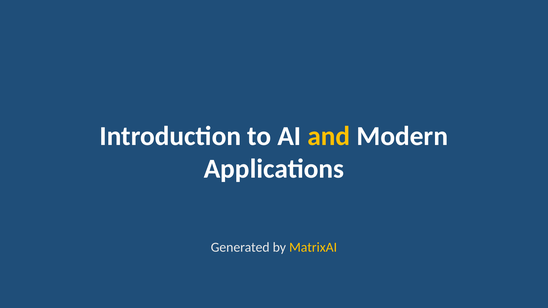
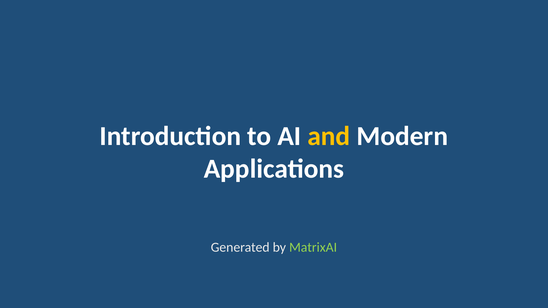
MatrixAI colour: yellow -> light green (313, 248)
